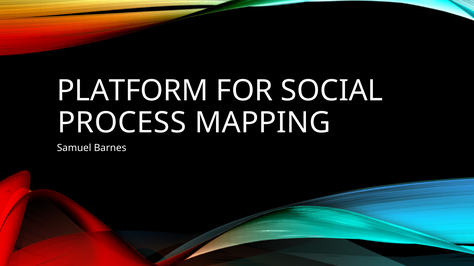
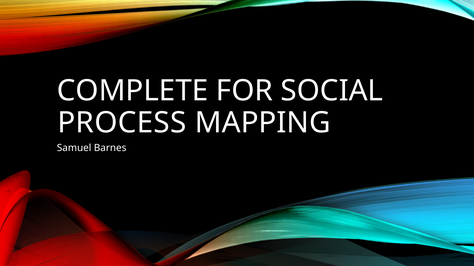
PLATFORM: PLATFORM -> COMPLETE (133, 91)
